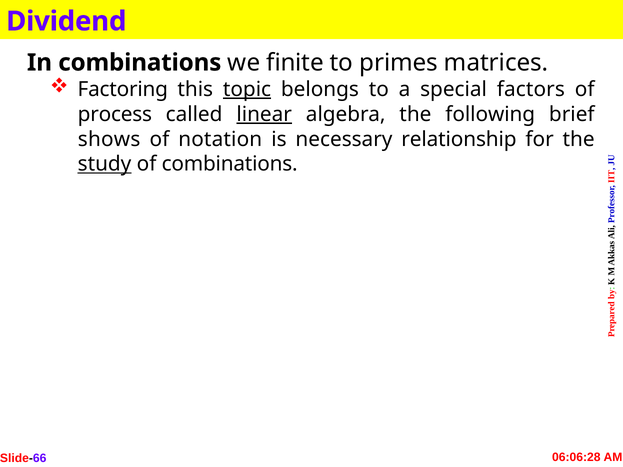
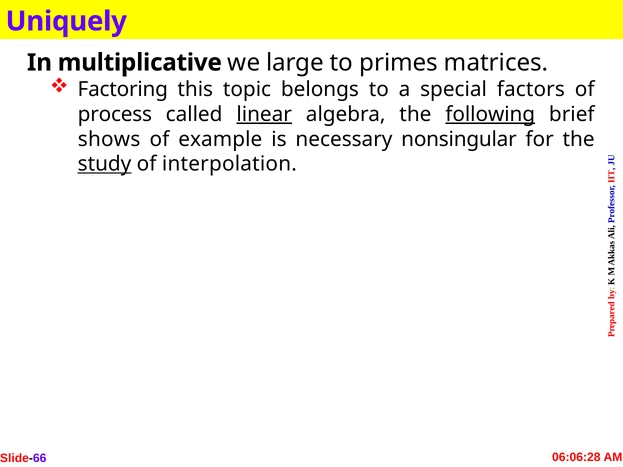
Dividend: Dividend -> Uniquely (66, 21)
In combinations: combinations -> multiplicative (140, 63)
finite: finite -> large (295, 63)
topic underline: present -> none (247, 89)
following underline: none -> present (490, 114)
notation: notation -> example (220, 139)
relationship: relationship -> nonsingular (459, 139)
of combinations: combinations -> interpolation (229, 164)
